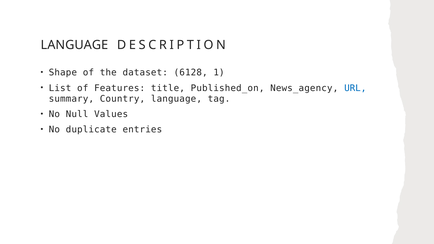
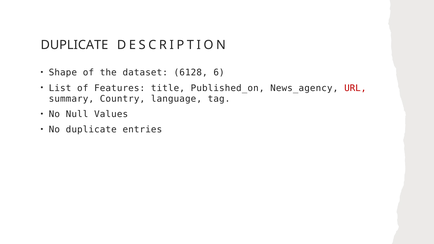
LANGUAGE: LANGUAGE -> DUPLICATE (74, 45)
1: 1 -> 6 (219, 73)
URL colour: blue -> red (355, 88)
